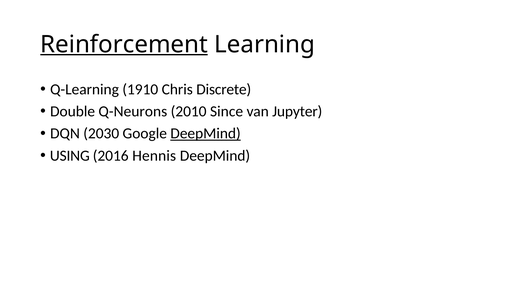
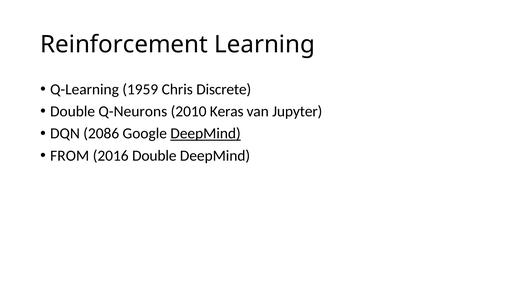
Reinforcement underline: present -> none (124, 44)
1910: 1910 -> 1959 (140, 89)
Since: Since -> Keras (227, 111)
2030: 2030 -> 2086 (101, 134)
USING: USING -> FROM (70, 156)
2016 Hennis: Hennis -> Double (154, 156)
